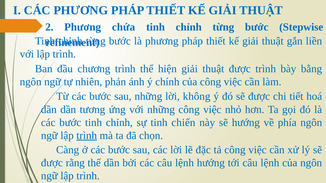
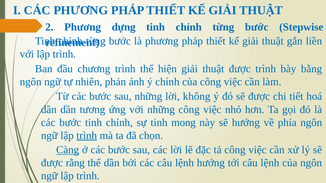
chứa: chứa -> dựng (124, 27)
chiến: chiến -> mong (184, 123)
Càng underline: none -> present (68, 150)
